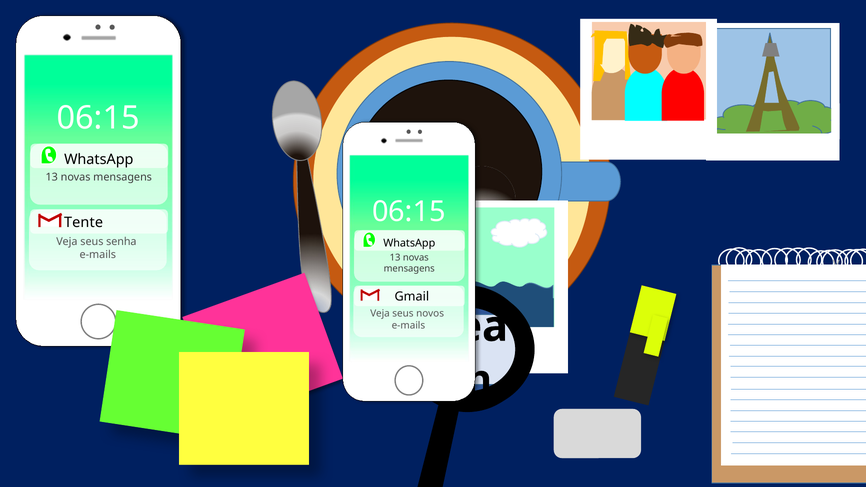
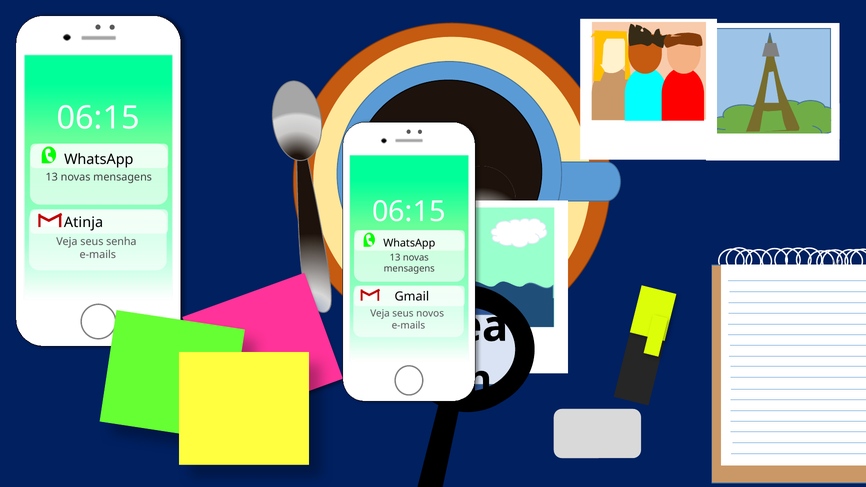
Tente: Tente -> Atinja (84, 223)
